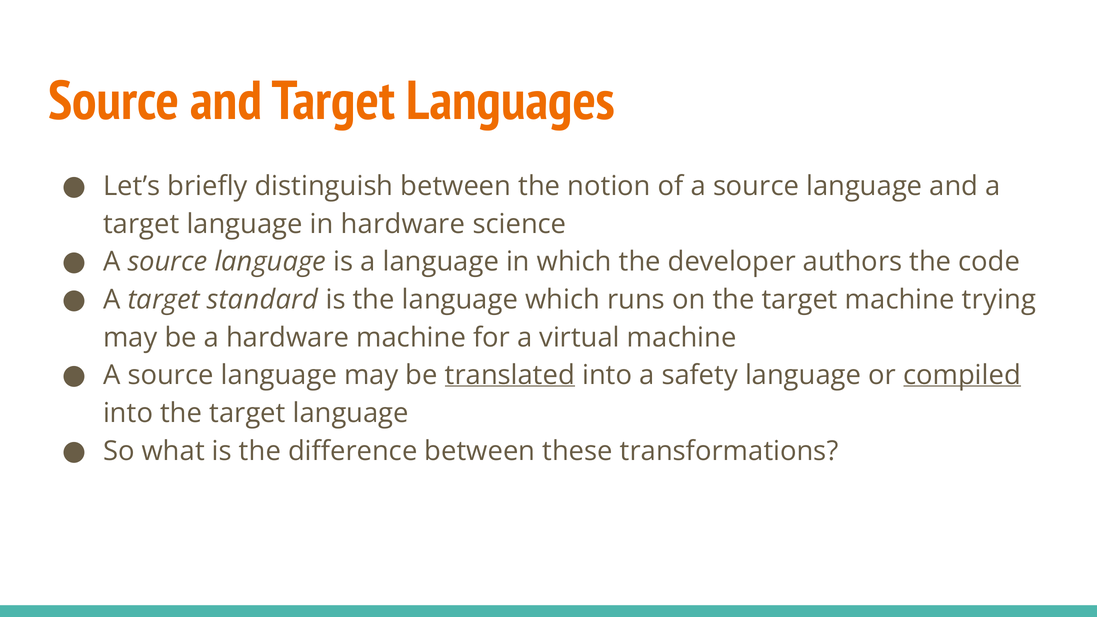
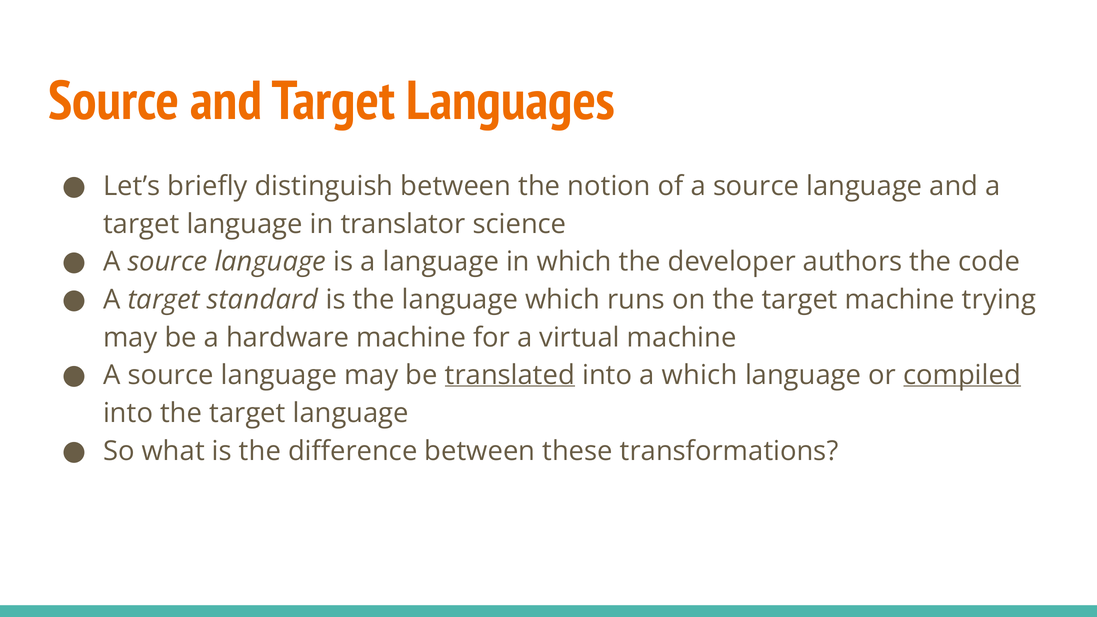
in hardware: hardware -> translator (403, 224)
a safety: safety -> which (700, 375)
